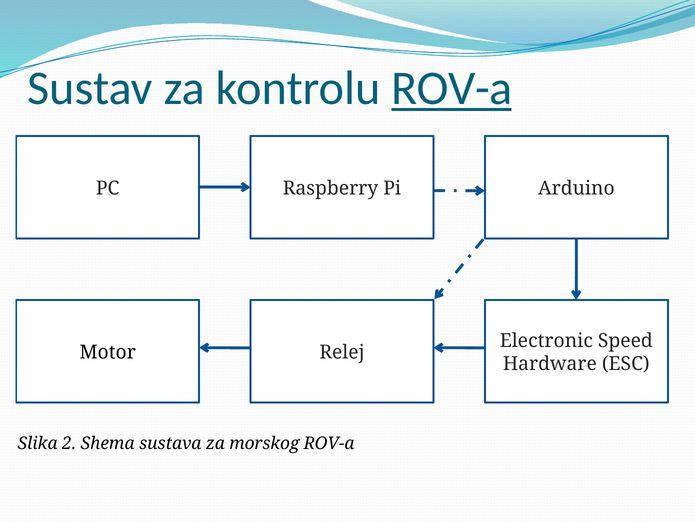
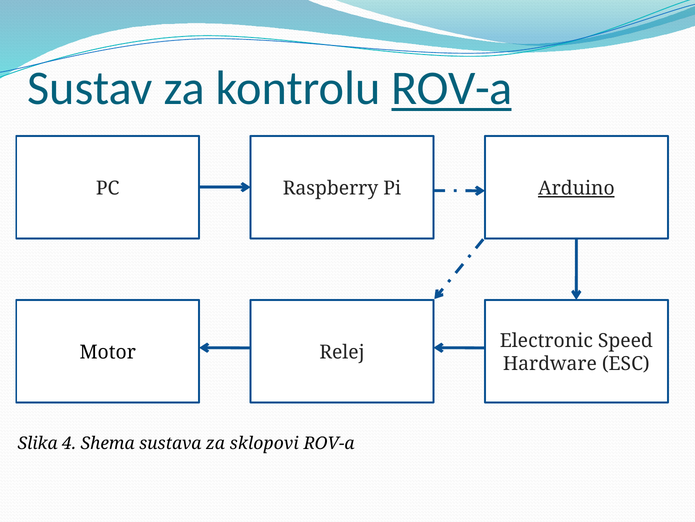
Arduino underline: none -> present (576, 188)
2: 2 -> 4 (69, 443)
morskog: morskog -> sklopovi (264, 443)
